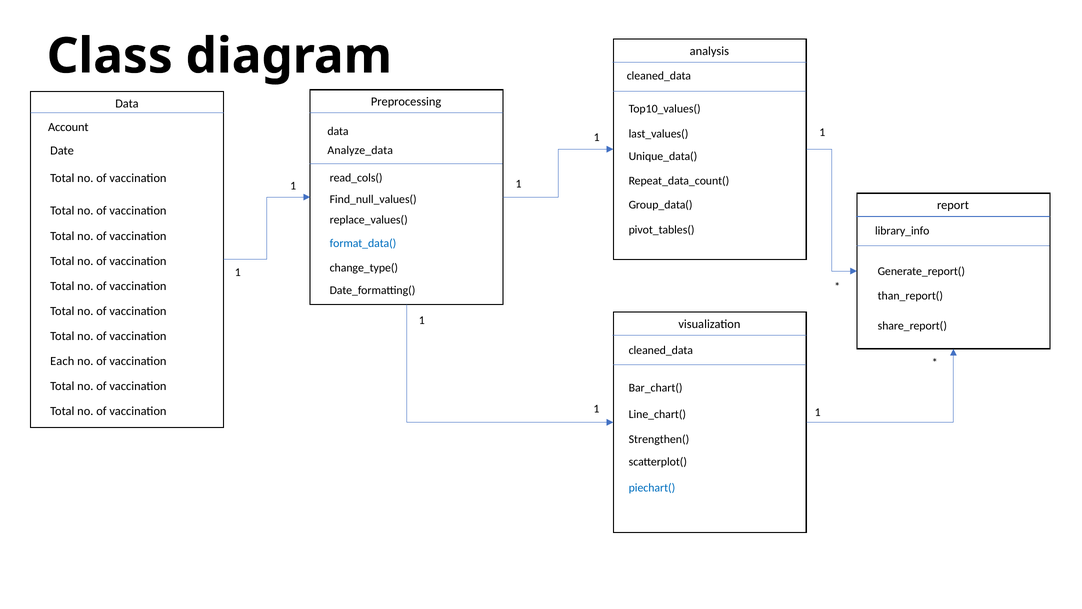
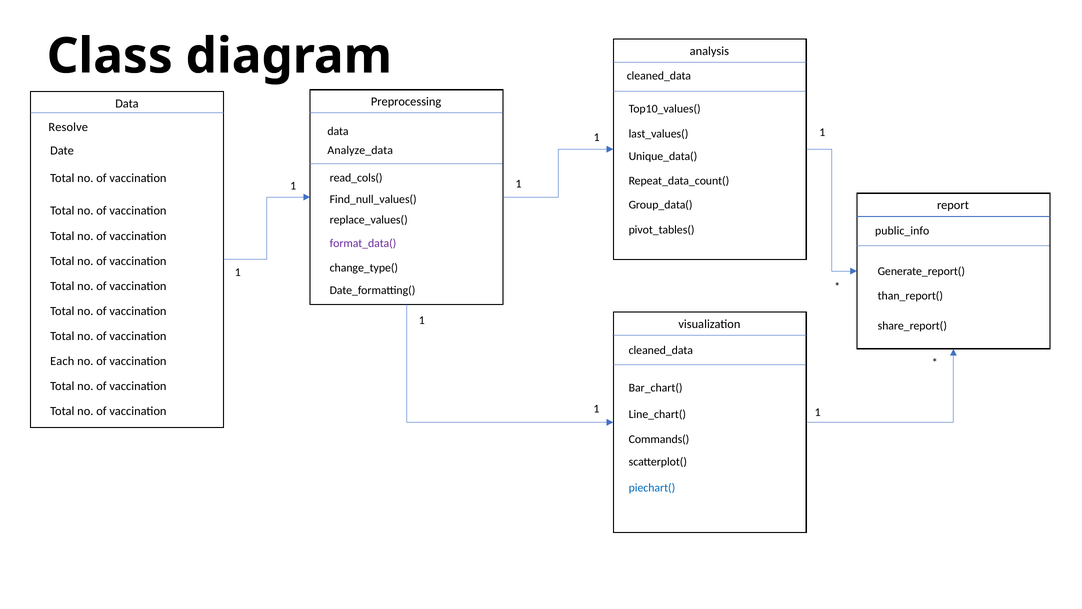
Account: Account -> Resolve (68, 127)
library_info: library_info -> public_info (902, 231)
format_data( colour: blue -> purple (363, 243)
Strengthen(: Strengthen( -> Commands( (659, 439)
